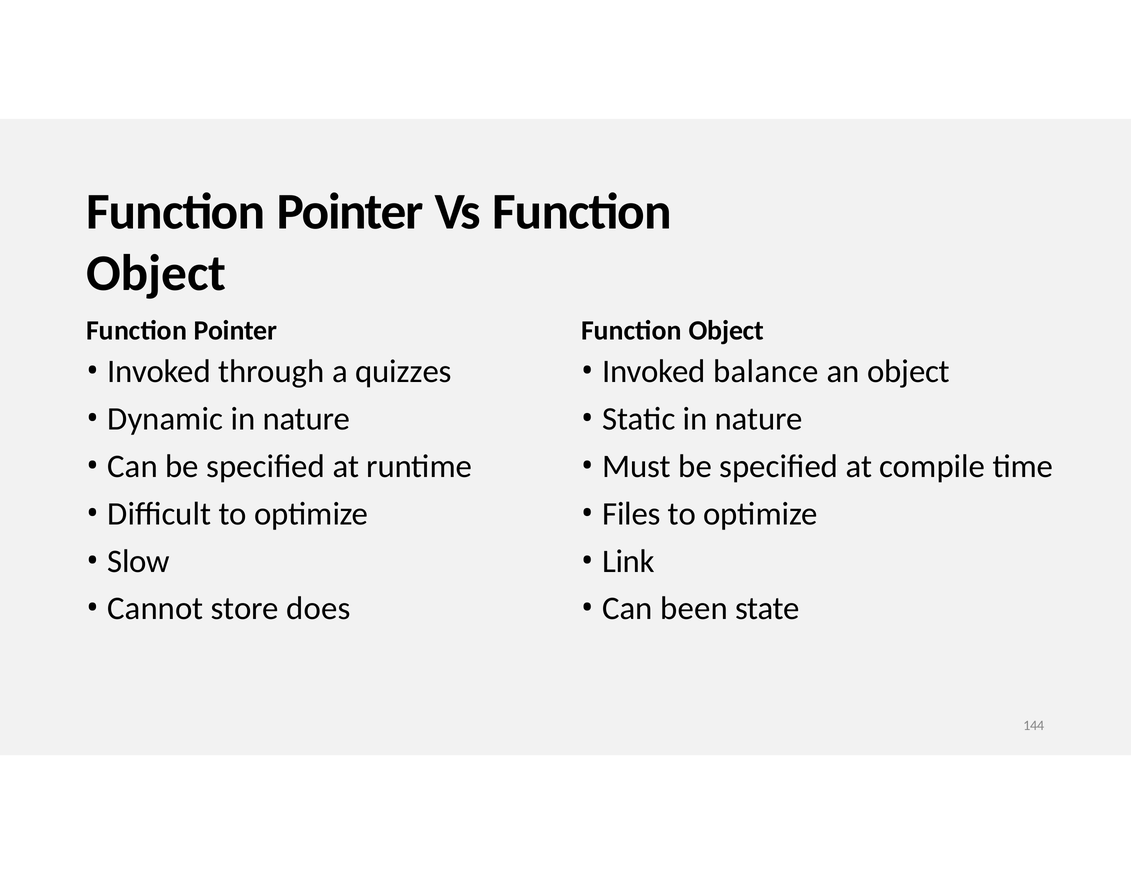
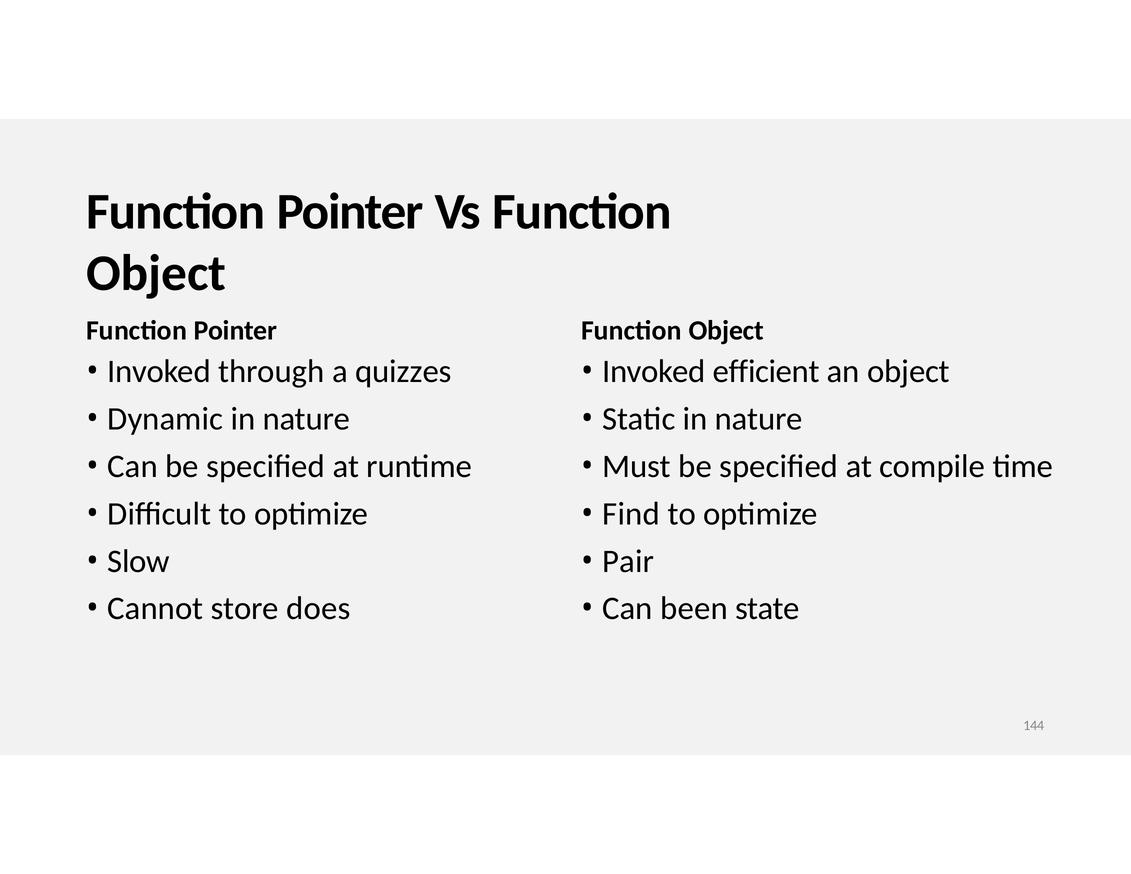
balance: balance -> efficient (766, 372)
Files: Files -> Find (631, 514)
Link: Link -> Pair (628, 561)
